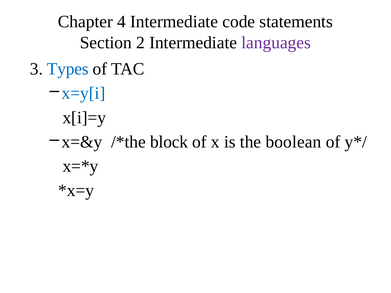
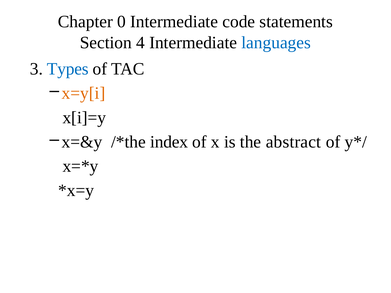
4: 4 -> 0 (121, 22)
2: 2 -> 4 (141, 43)
languages colour: purple -> blue (276, 43)
x=y[i colour: blue -> orange (84, 93)
block: block -> index (169, 142)
boolean: boolean -> abstract (293, 142)
